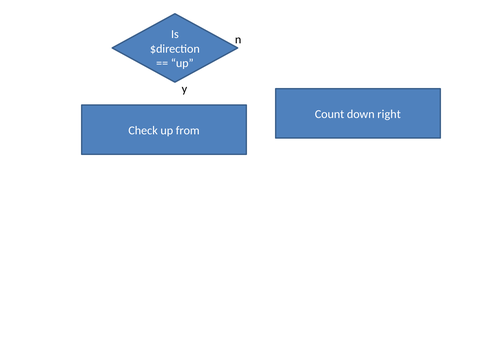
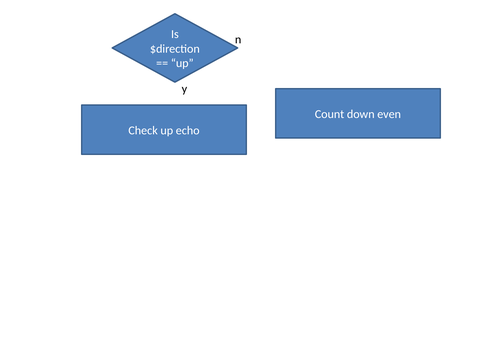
right: right -> even (389, 114)
from: from -> echo (188, 131)
